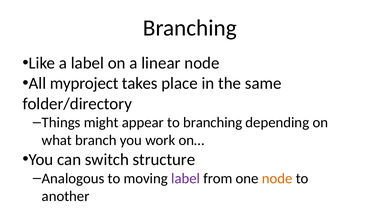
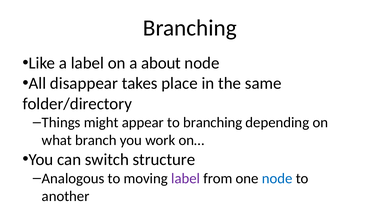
linear: linear -> about (161, 63)
myproject: myproject -> disappear (84, 83)
node colour: orange -> blue (277, 178)
